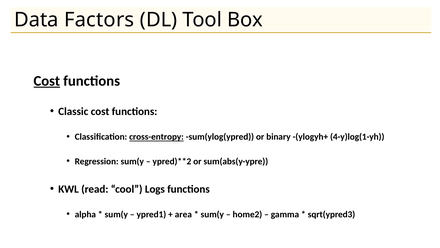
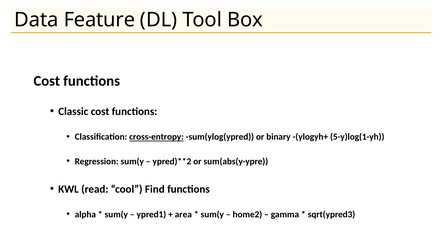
Factors: Factors -> Feature (99, 20)
Cost underline: present -> none (47, 81)
4-y)log(1-yh: 4-y)log(1-yh -> 5-y)log(1-yh (357, 137)
Logs: Logs -> Find (155, 189)
